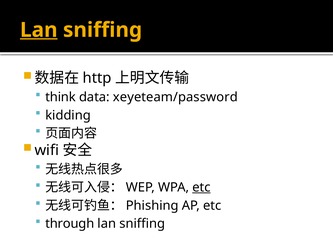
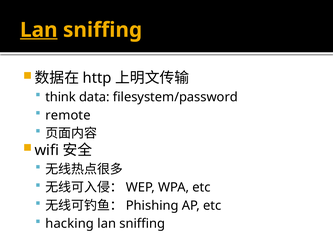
xeyeteam/password: xeyeteam/password -> filesystem/password (175, 97)
kidding: kidding -> remote (68, 115)
etc underline: present -> none (201, 187)
through: through -> hacking (70, 223)
